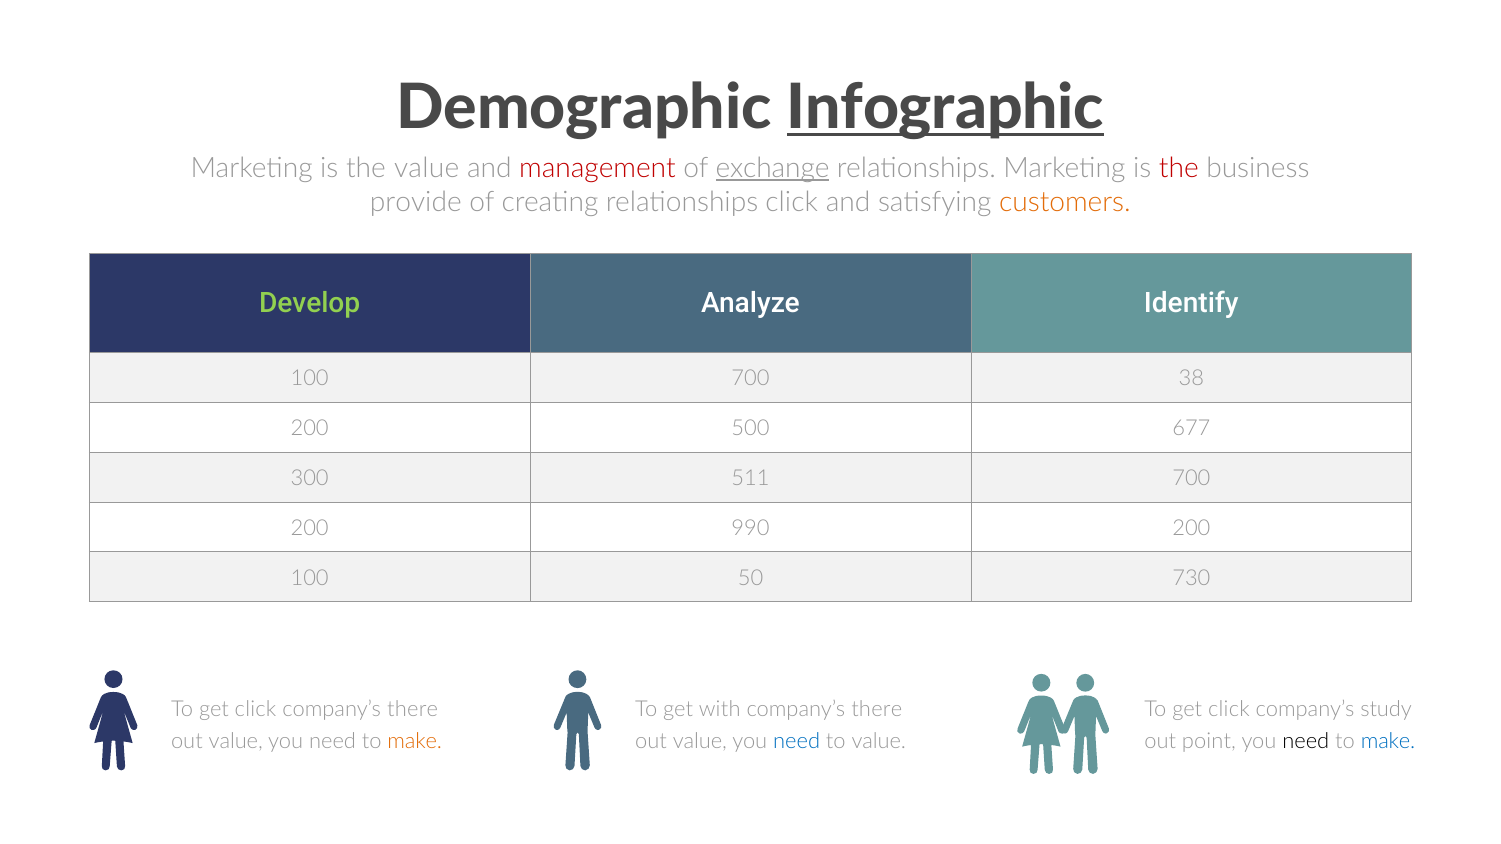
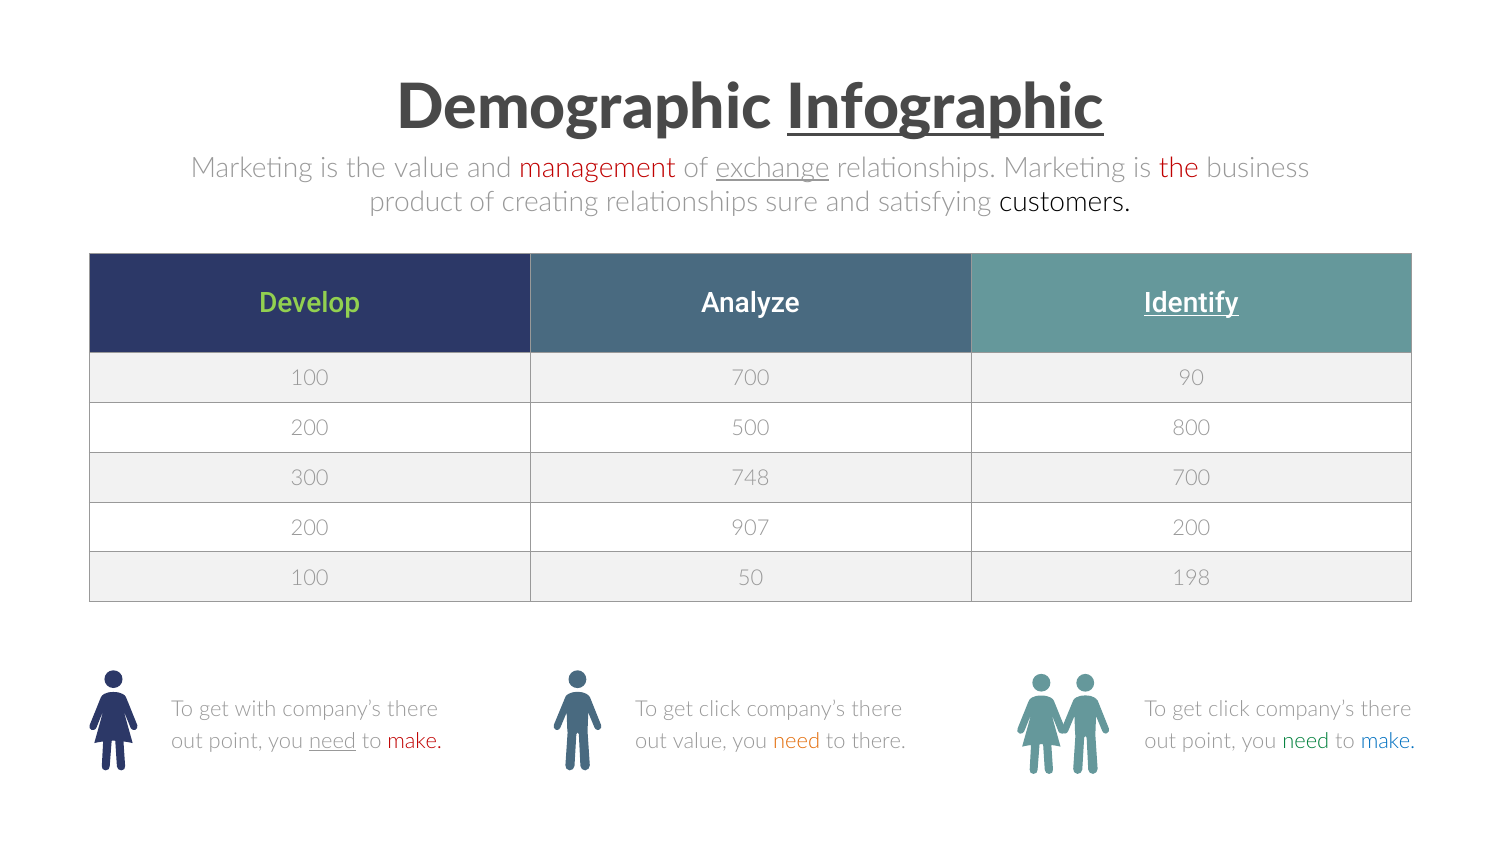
provide: provide -> product (416, 202)
relationships click: click -> sure (792, 202)
customers colour: orange -> black (1065, 202)
Identify underline: none -> present (1191, 304)
38: 38 -> 90 (1191, 379)
677: 677 -> 800 (1191, 429)
511: 511 -> 748 (751, 478)
990: 990 -> 907 (751, 528)
730: 730 -> 198 (1191, 578)
click: click -> with (256, 710)
with: with -> click (720, 710)
study: study -> there (1386, 710)
value: value -> point (236, 742)
need underline: none -> present (333, 742)
make colour: orange -> red (415, 742)
need colour: blue -> orange (797, 742)
to value: value -> there (879, 742)
need colour: black -> green (1306, 742)
